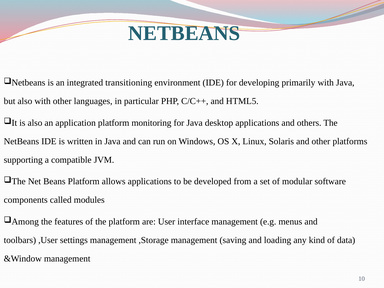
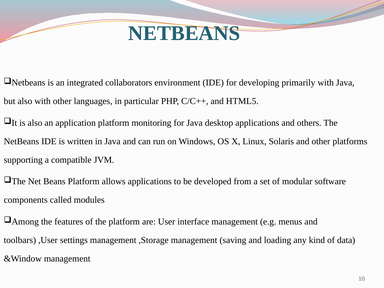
transitioning: transitioning -> collaborators (129, 83)
